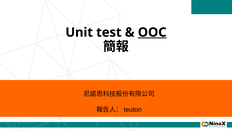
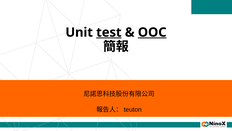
test underline: none -> present (109, 32)
